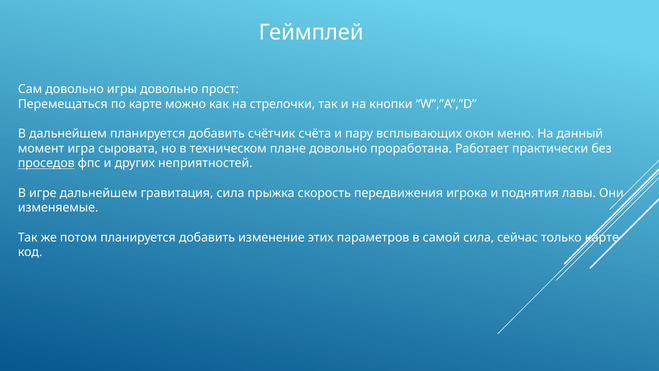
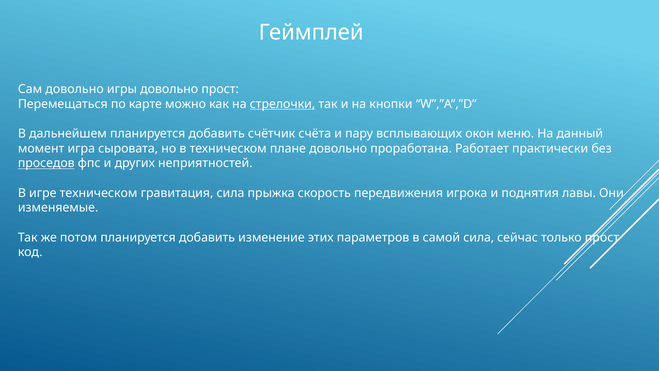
стрелочки underline: none -> present (282, 104)
игре дальнейшем: дальнейшем -> техническом (99, 193)
только карте: карте -> прост (602, 237)
